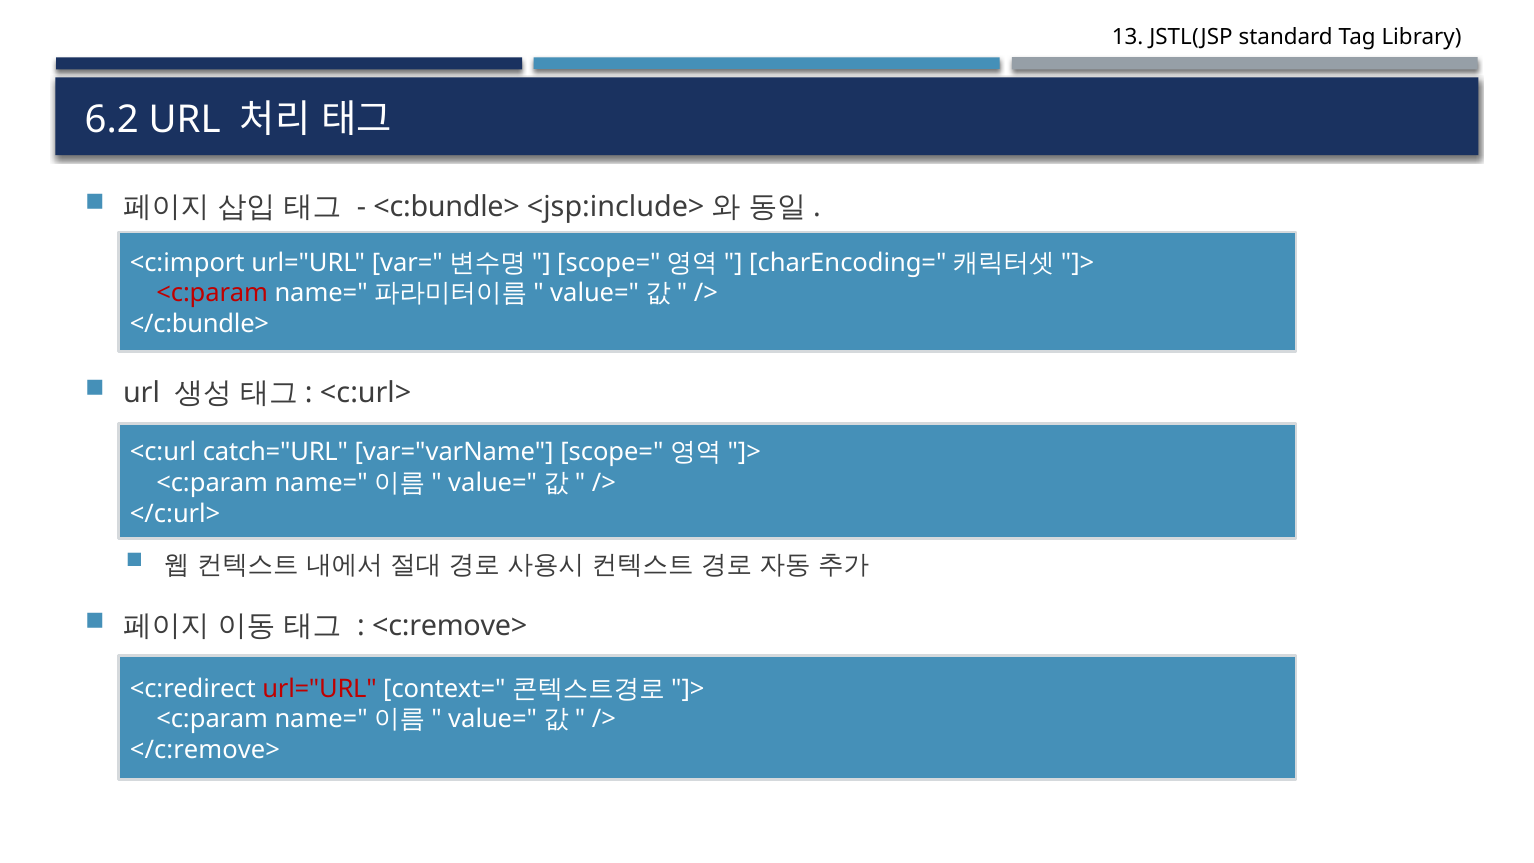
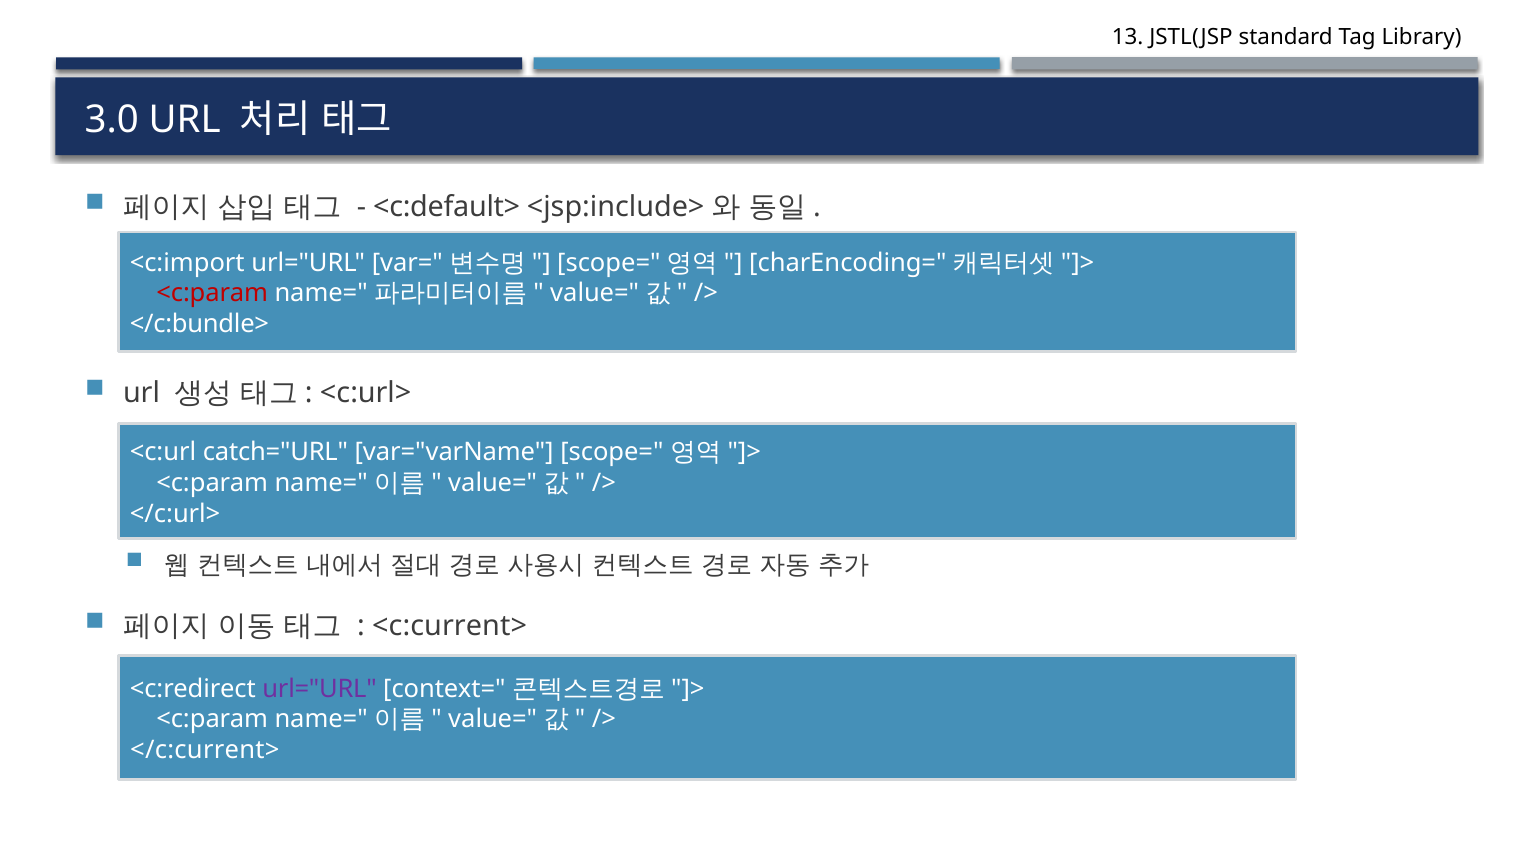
6.2: 6.2 -> 3.0 (112, 120)
<c:bundle>: <c:bundle> -> <c:default> (447, 207)
<c:remove>: <c:remove> -> <c:current> (450, 626)
url="URL colour: red -> purple (320, 689)
</c:remove>: </c:remove> -> </c:current> (205, 750)
